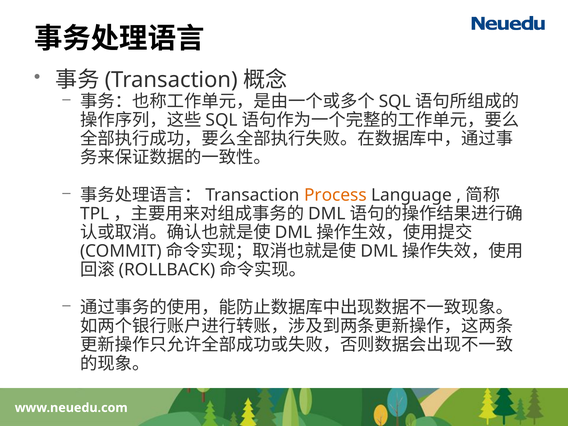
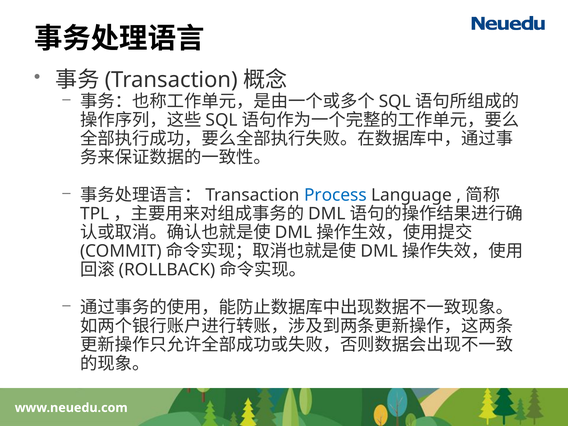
Process colour: orange -> blue (335, 195)
